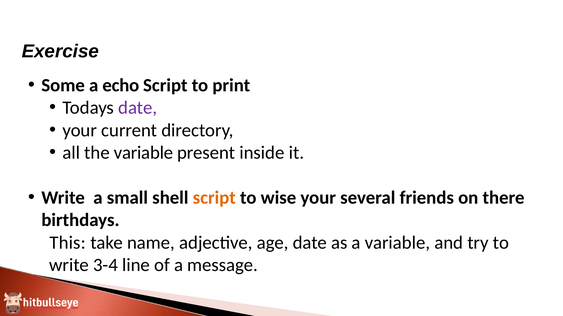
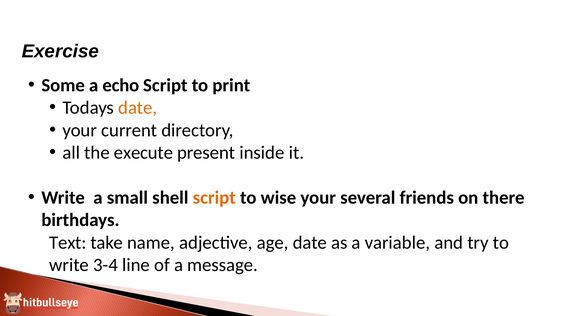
date colour: purple -> orange (138, 108)
the variable: variable -> execute (143, 153)
This: This -> Text (68, 243)
